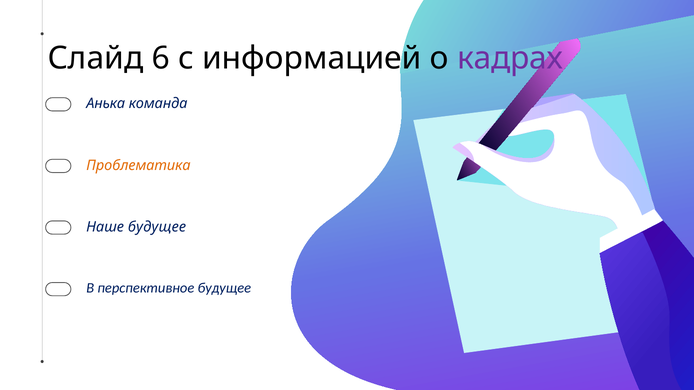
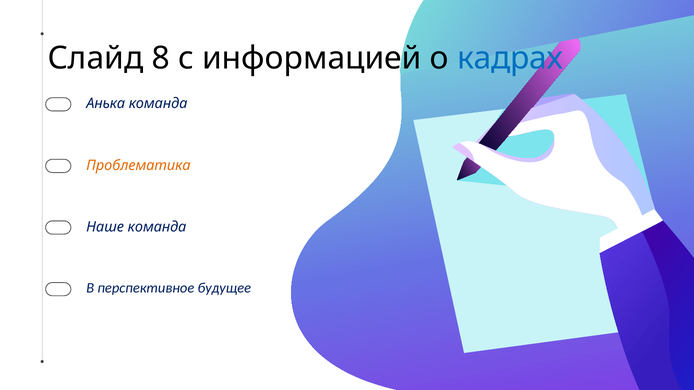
6: 6 -> 8 (161, 58)
кадрах colour: purple -> blue (510, 58)
Наше будущее: будущее -> команда (157, 227)
